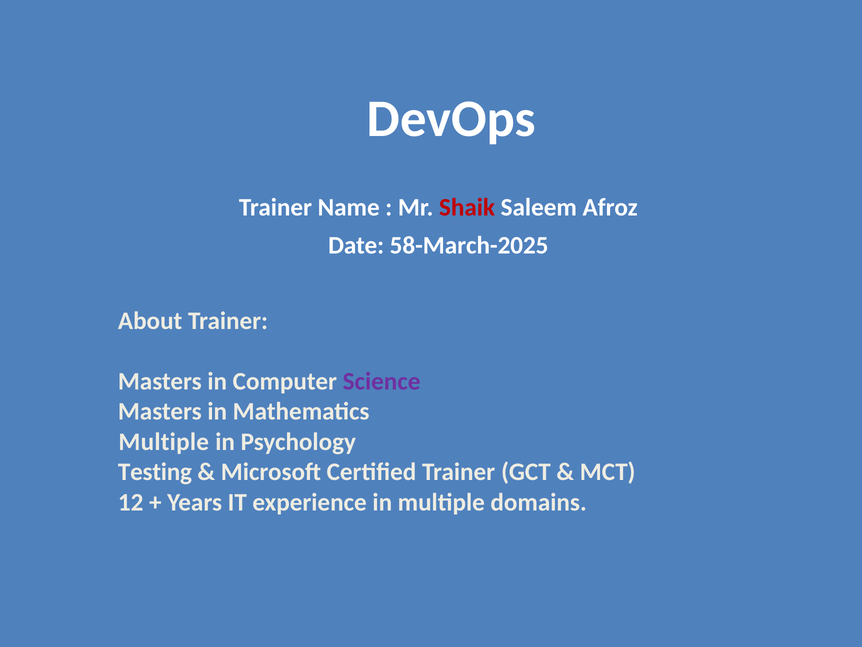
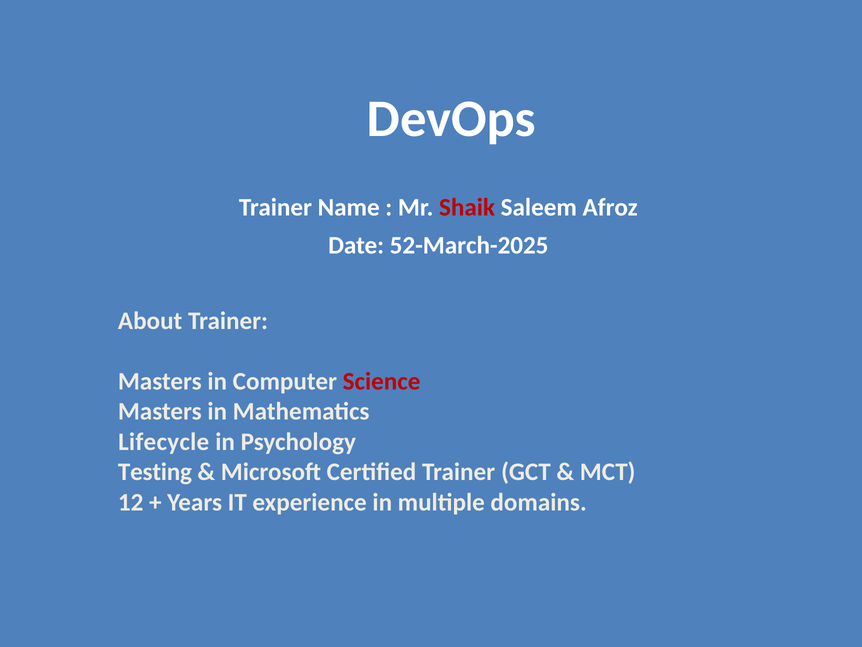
58-March-2025: 58-March-2025 -> 52-March-2025 (469, 245)
Science colour: purple -> red (382, 381)
Multiple: Multiple -> Lifecycle (164, 442)
